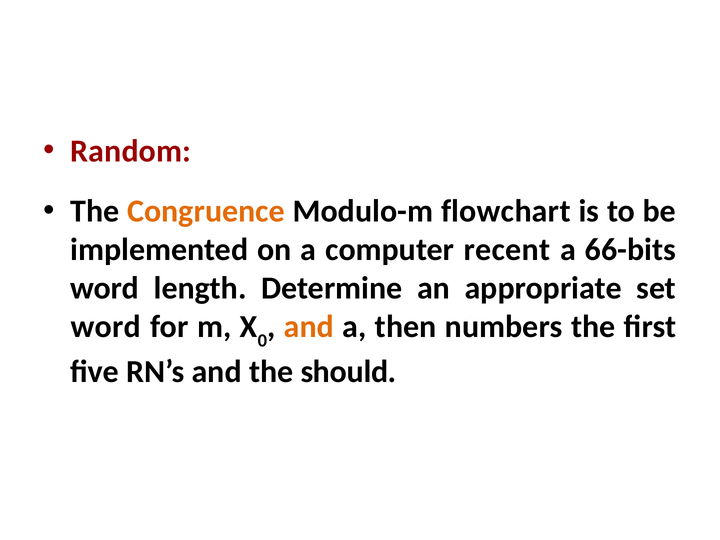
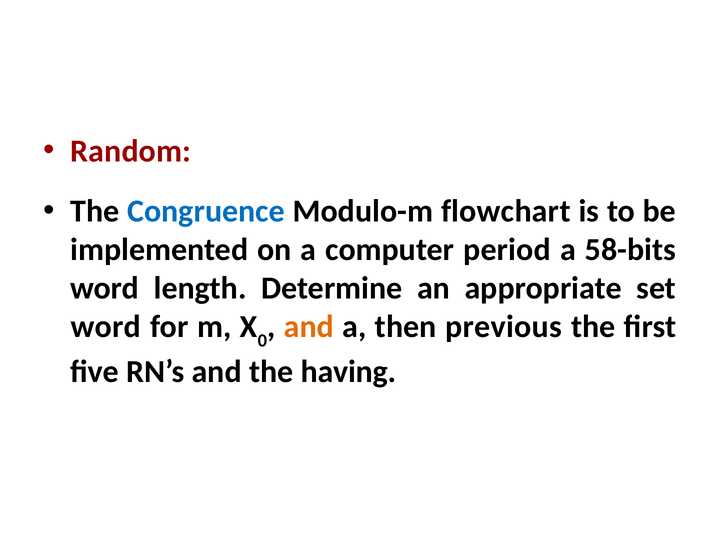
Congruence colour: orange -> blue (206, 211)
recent: recent -> period (507, 250)
66-bits: 66-bits -> 58-bits (630, 250)
numbers: numbers -> previous (504, 327)
should: should -> having (348, 372)
